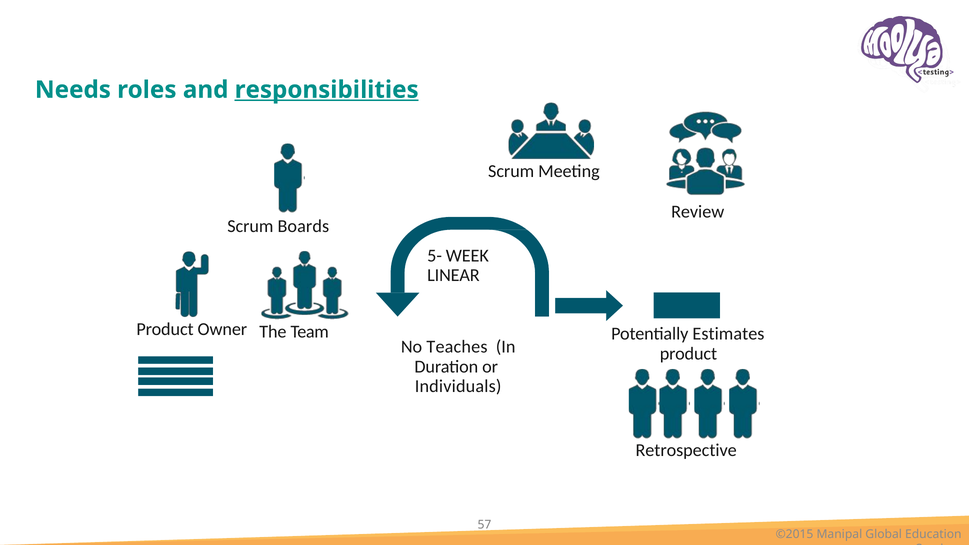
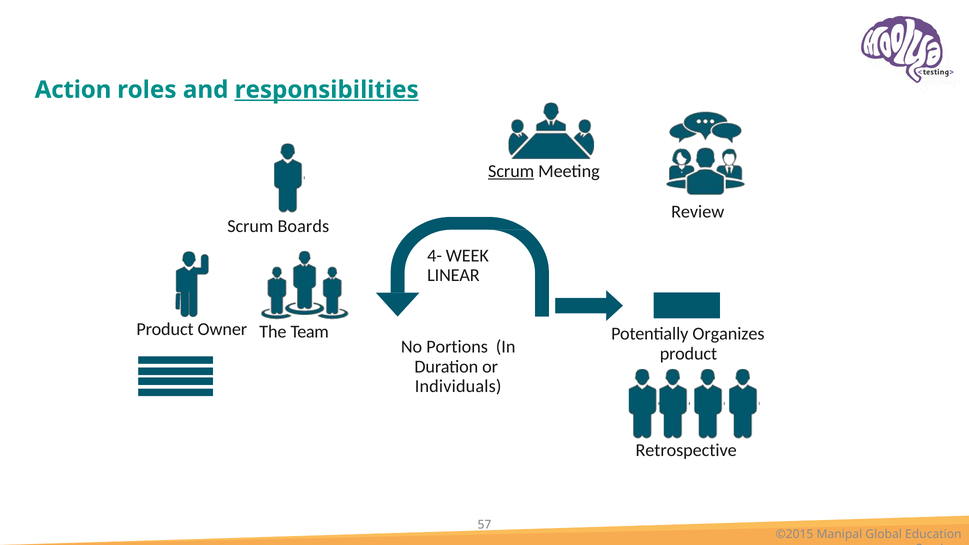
Needs: Needs -> Action (73, 90)
Scrum underline: none -> present (511, 171)
5-: 5- -> 4- (435, 256)
Estimates: Estimates -> Organizes (729, 334)
Teaches: Teaches -> Portions (457, 347)
